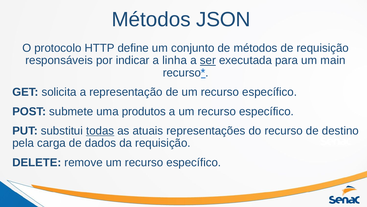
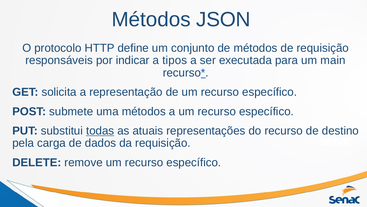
linha: linha -> tipos (175, 60)
ser underline: present -> none (208, 60)
uma produtos: produtos -> métodos (144, 111)
